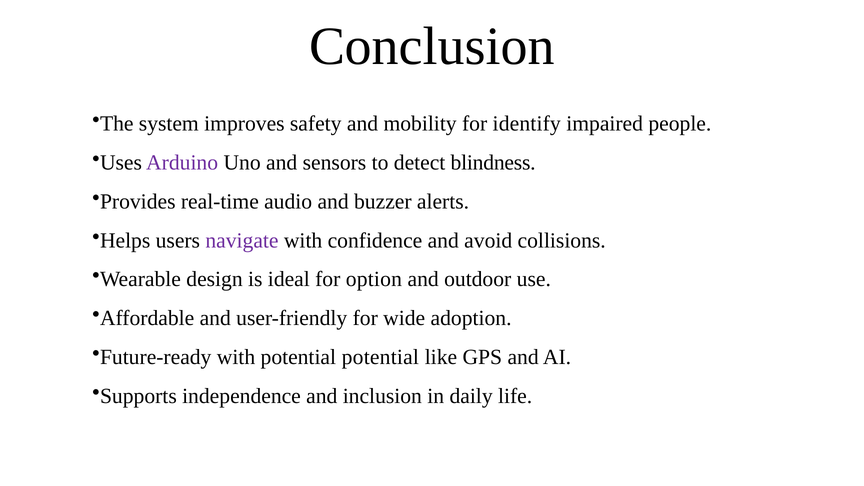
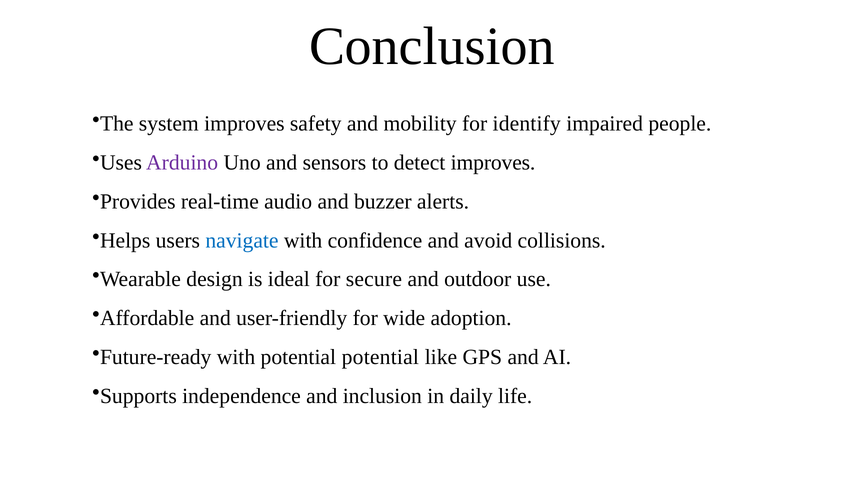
detect blindness: blindness -> improves (493, 163)
navigate colour: purple -> blue (242, 240)
option: option -> secure (374, 279)
